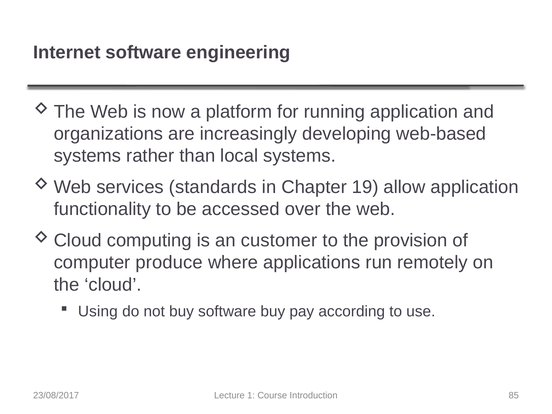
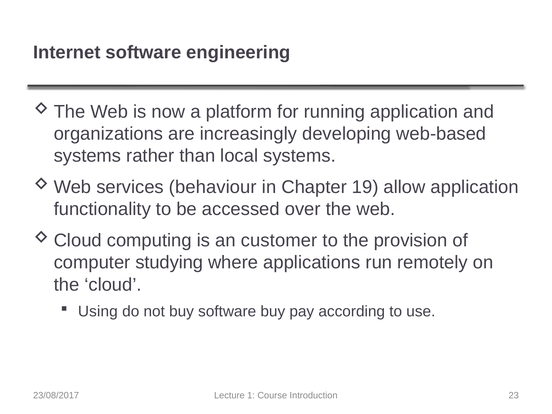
standards: standards -> behaviour (213, 187)
produce: produce -> studying (169, 263)
85: 85 -> 23 (514, 395)
